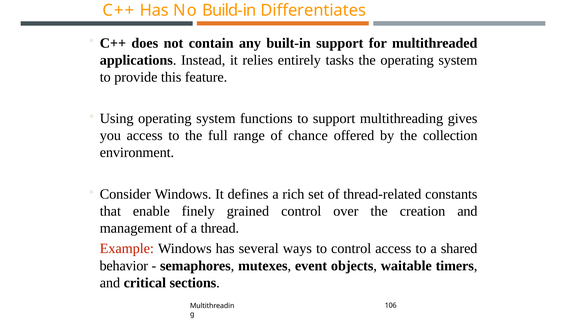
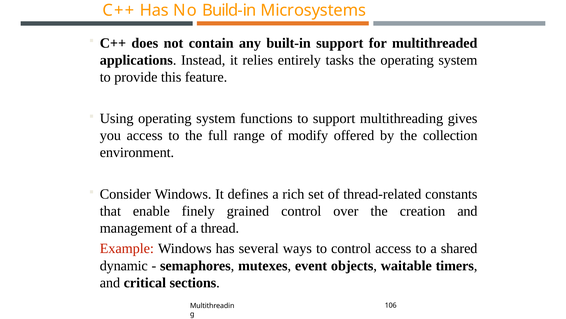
Differentiates: Differentiates -> Microsystems (313, 10)
chance: chance -> modify (308, 135)
behavior: behavior -> dynamic (124, 265)
